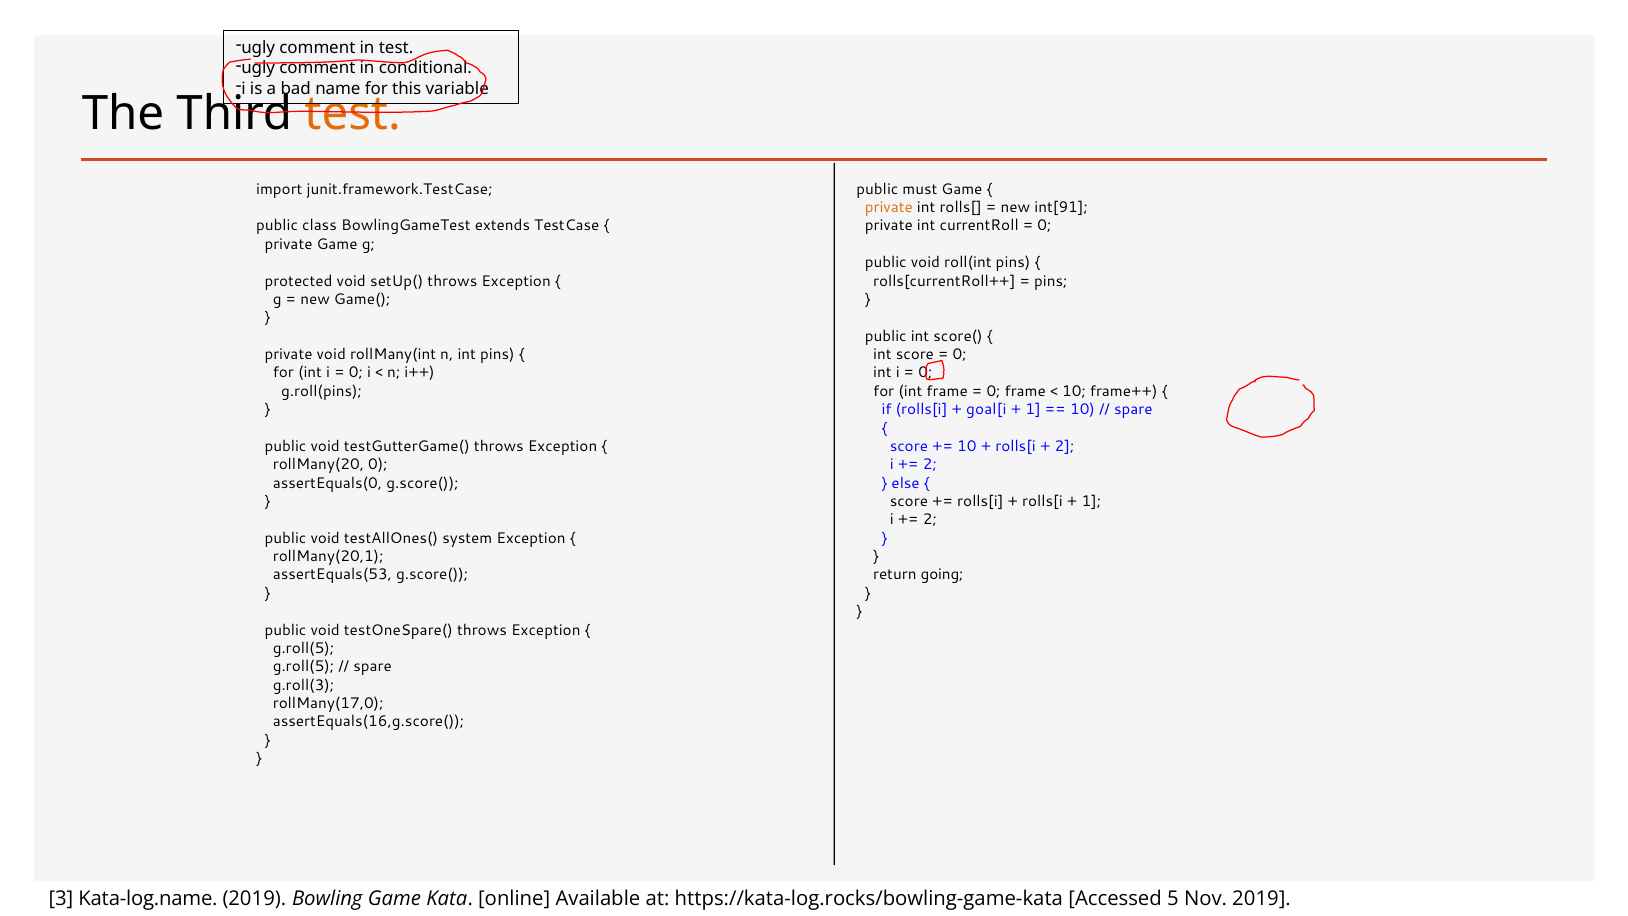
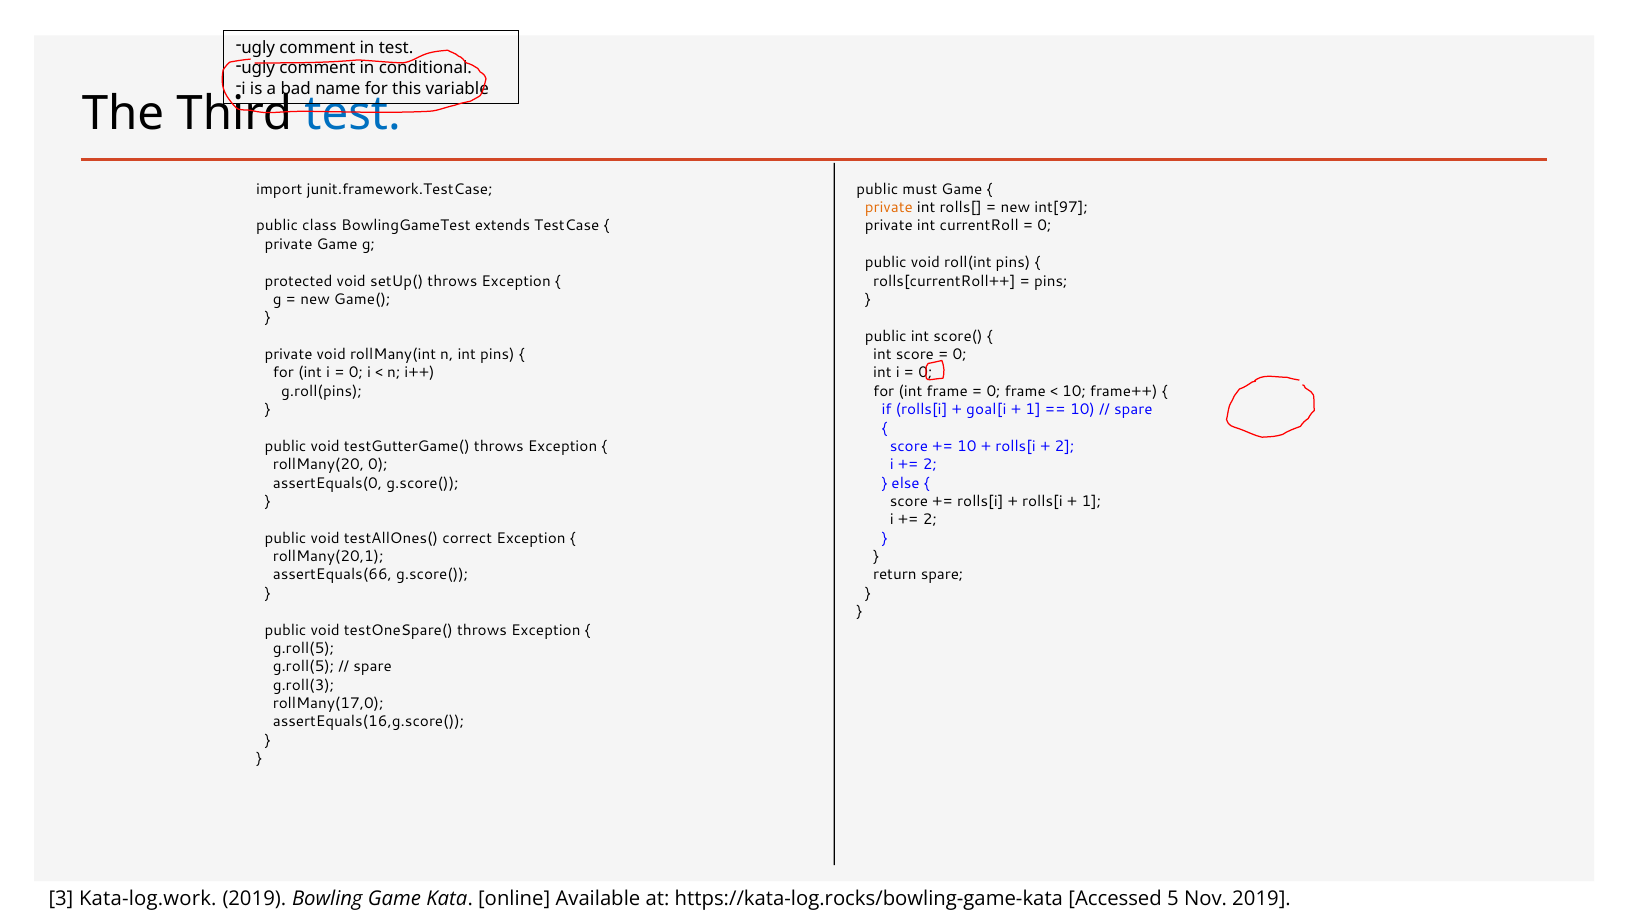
test colour: orange -> blue (353, 114)
int[91: int[91 -> int[97 (1061, 208)
system: system -> correct (467, 538)
assertEquals(53: assertEquals(53 -> assertEquals(66 (332, 575)
return going: going -> spare (942, 575)
Kata-log.name: Kata-log.name -> Kata-log.work (148, 898)
